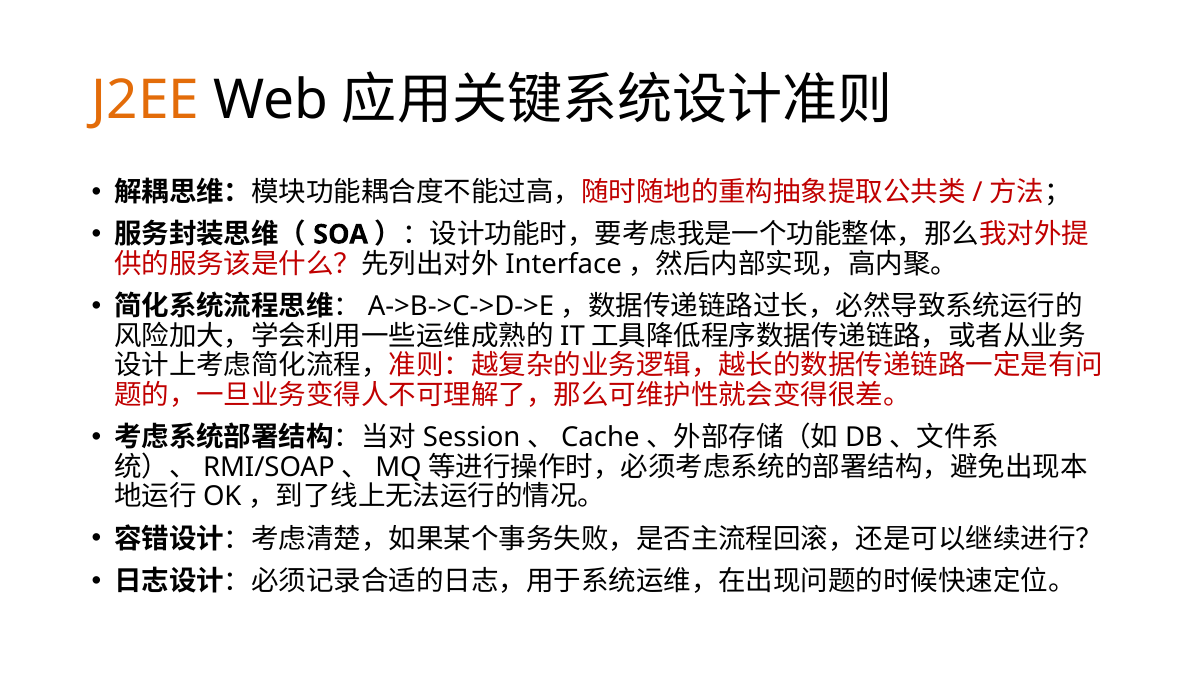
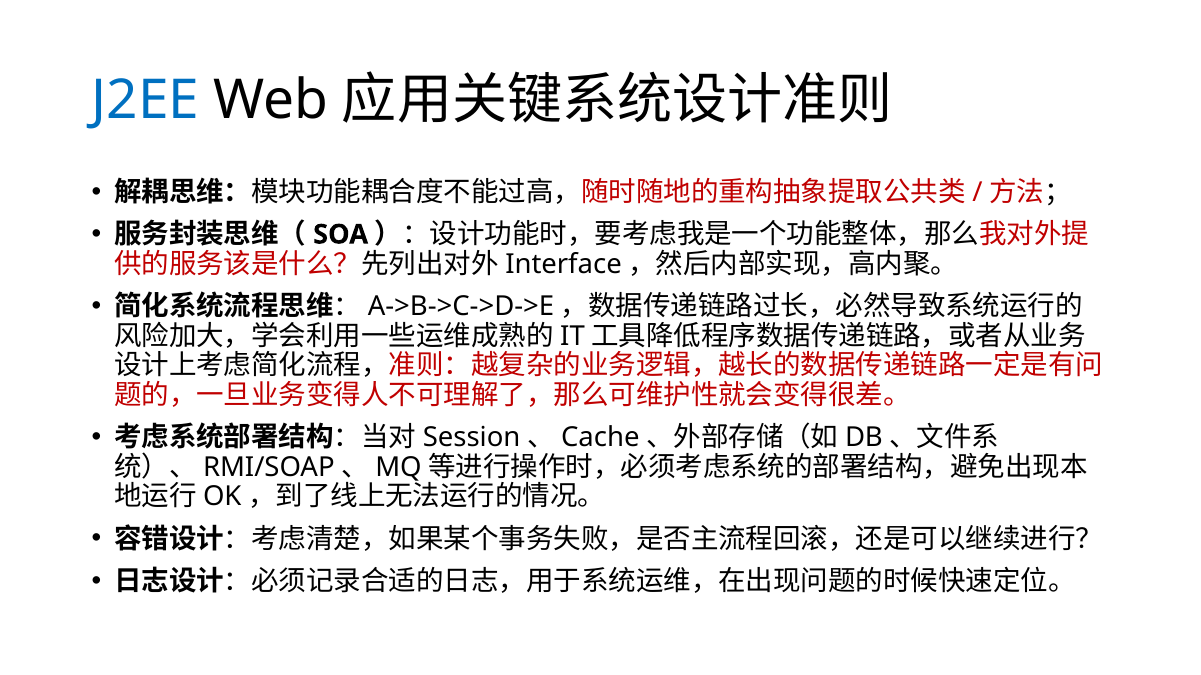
J2EE colour: orange -> blue (145, 101)
